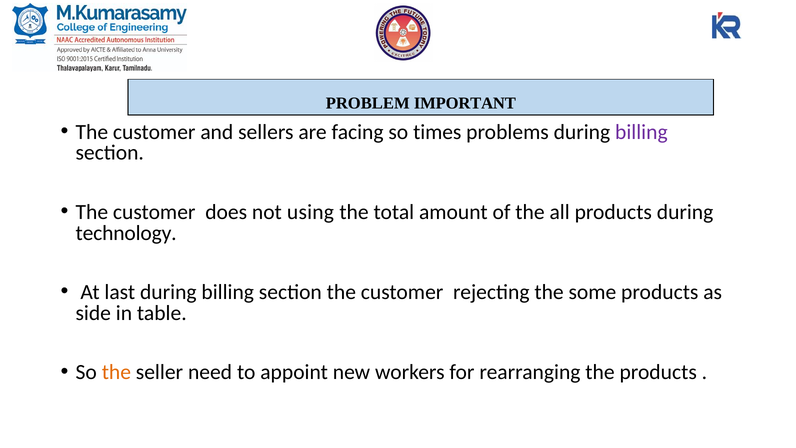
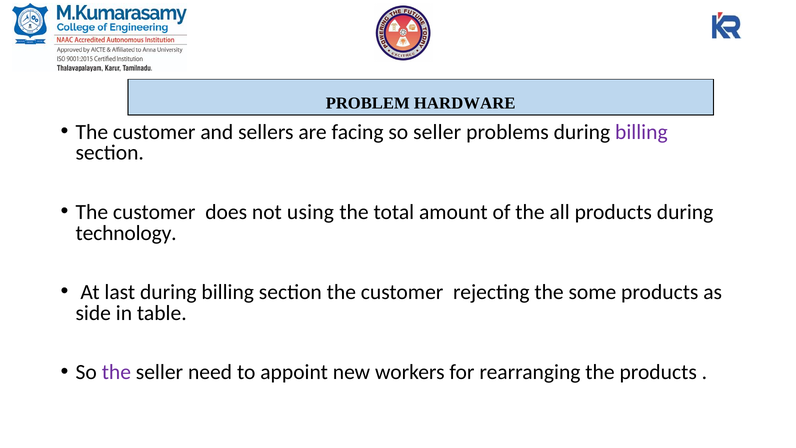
IMPORTANT: IMPORTANT -> HARDWARE (465, 103)
so times: times -> seller (437, 132)
the colour: orange -> purple (116, 372)
